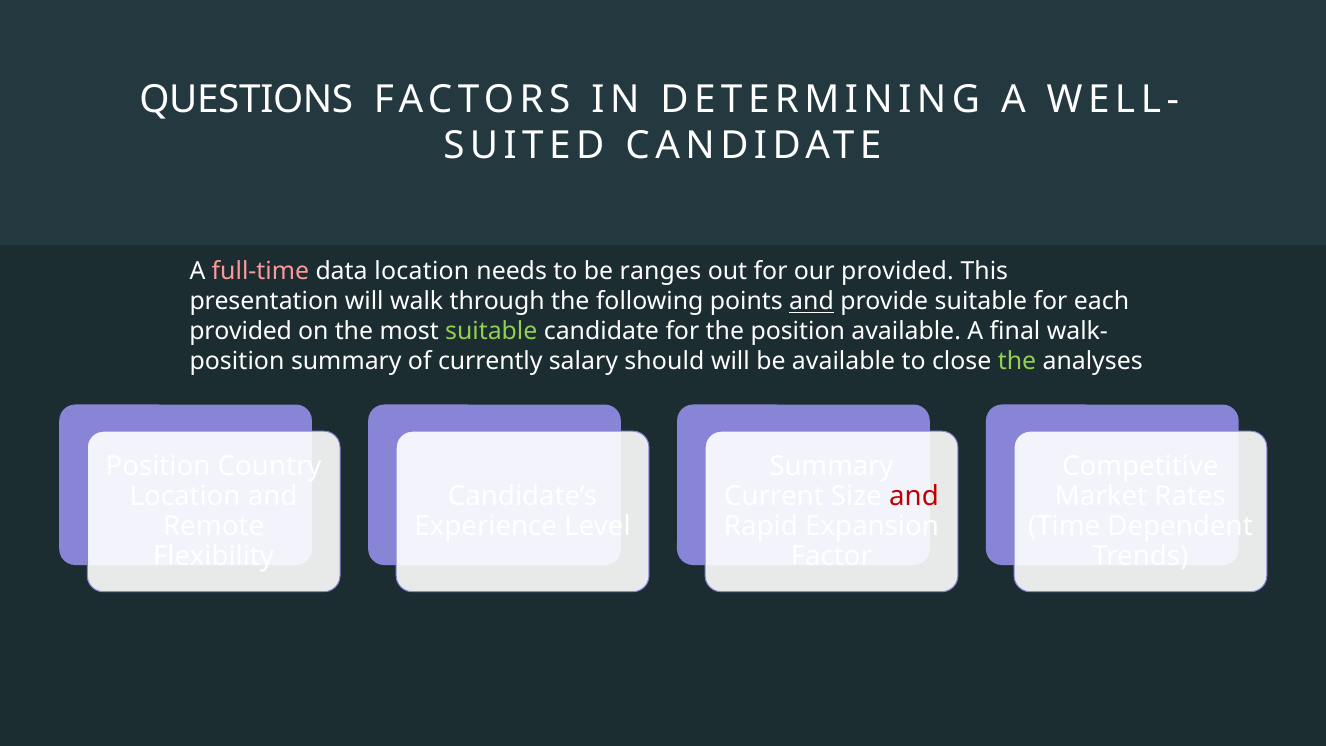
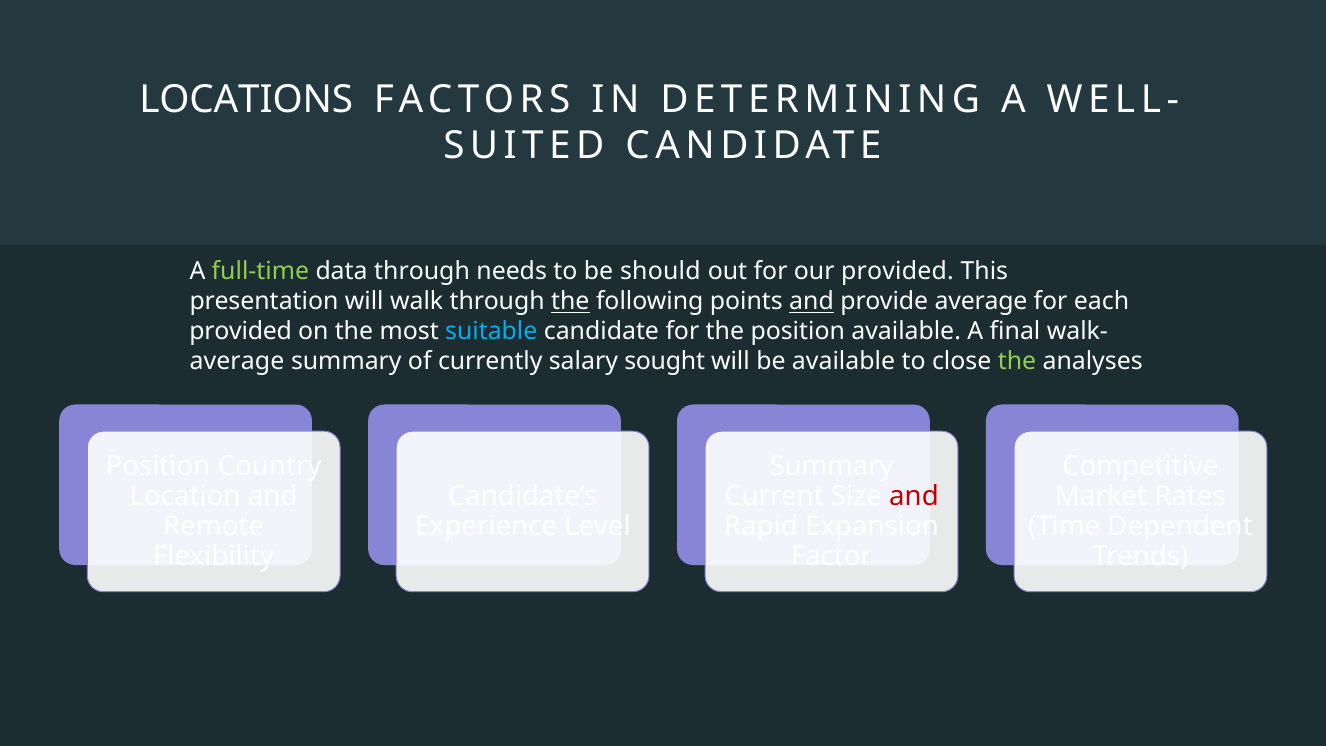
QUESTIONS: QUESTIONS -> LOCATIONS (246, 100)
full-time colour: pink -> light green (260, 272)
data location: location -> through (422, 272)
ranges: ranges -> should (660, 272)
the underline: none -> present (570, 302)
provide suitable: suitable -> average (981, 302)
suitable colour: light green -> light blue (491, 331)
position: position -> average (237, 361)
should: should -> sought (665, 361)
